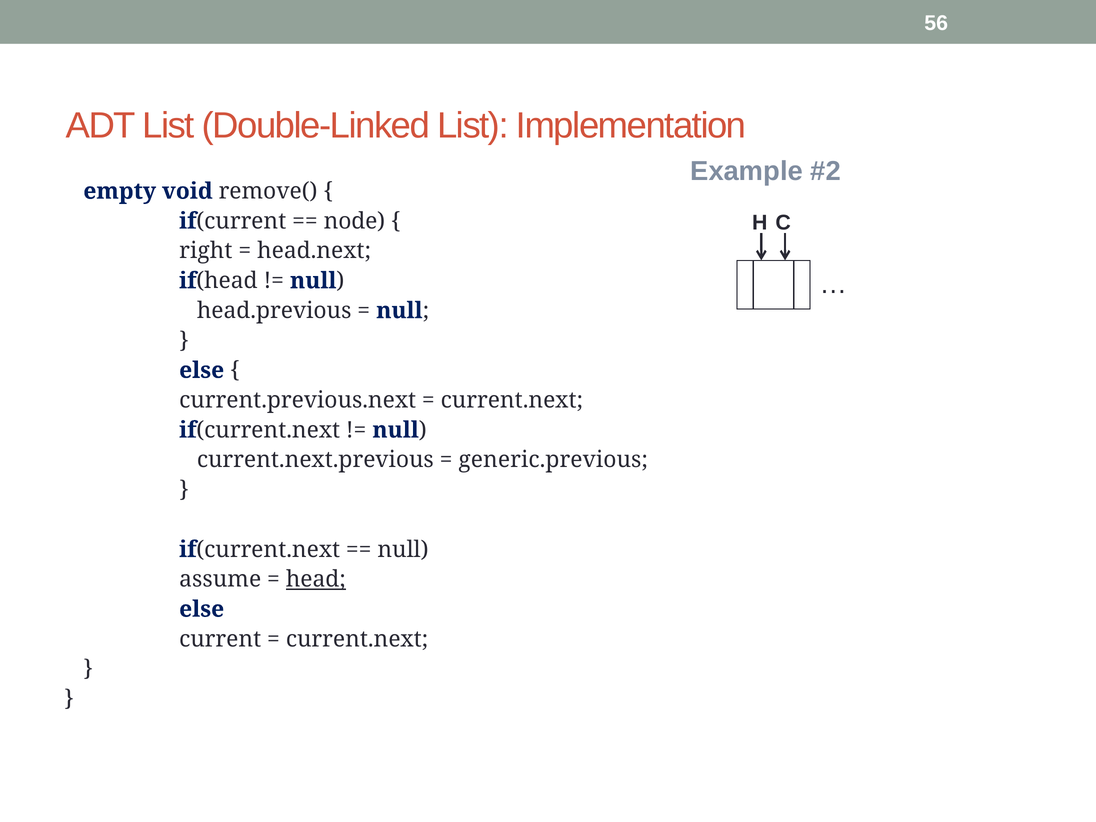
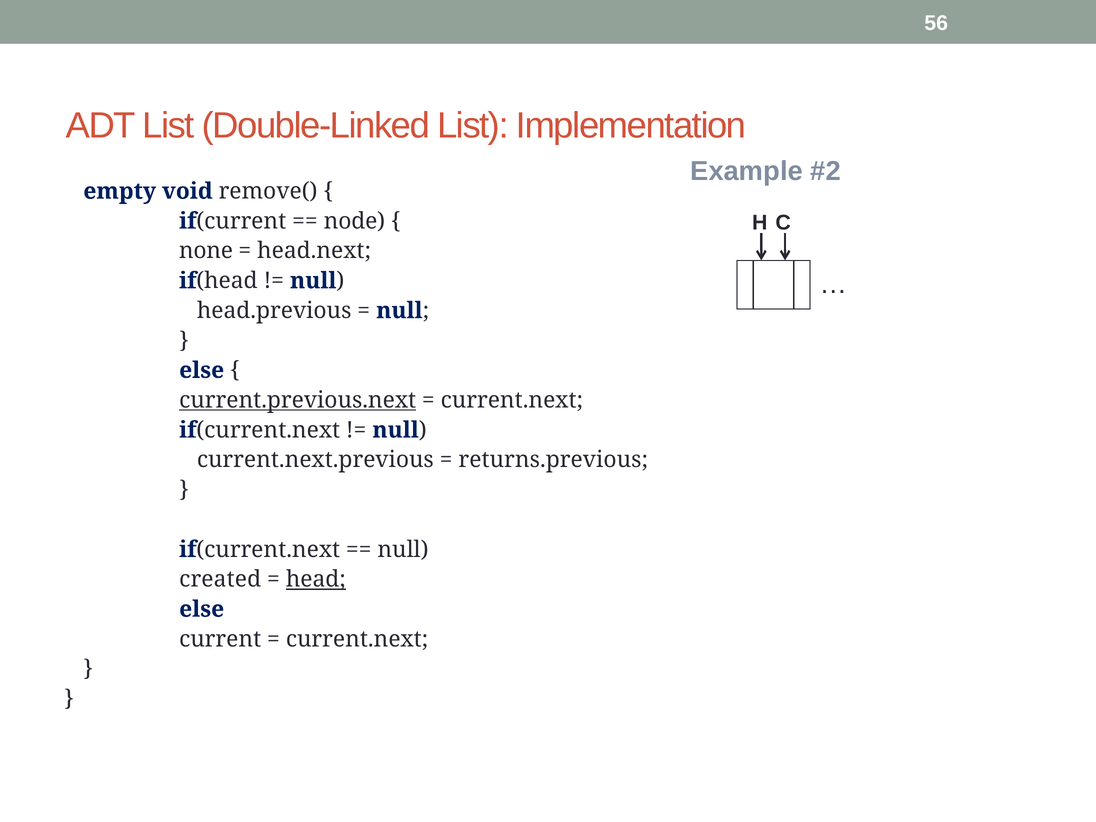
right: right -> none (206, 251)
current.previous.next underline: none -> present (298, 400)
generic.previous: generic.previous -> returns.previous (553, 460)
assume: assume -> created (220, 579)
